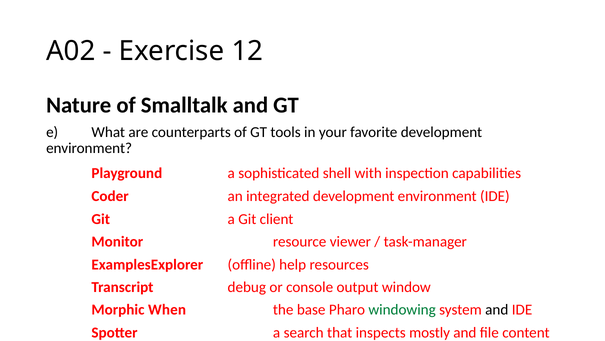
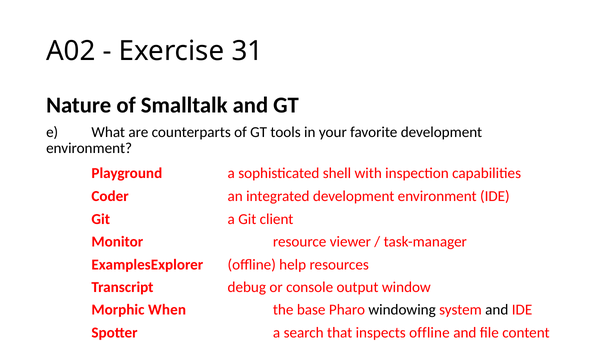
12: 12 -> 31 (247, 51)
windowing colour: green -> black (402, 309)
inspects mostly: mostly -> offline (429, 332)
